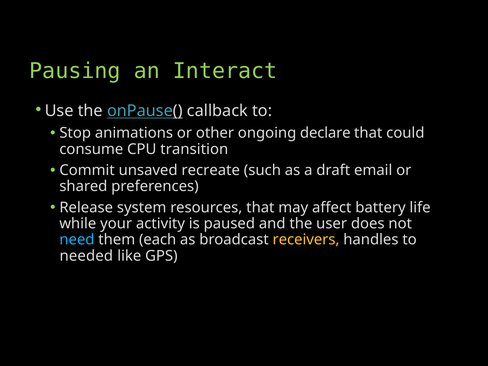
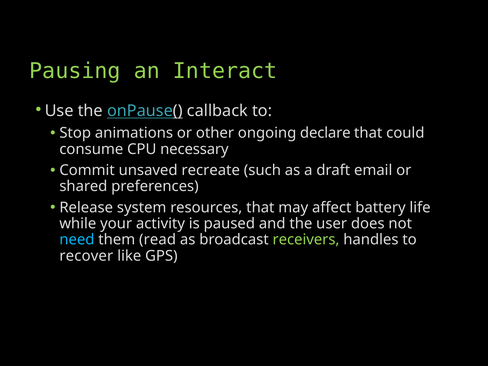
transition: transition -> necessary (194, 149)
each: each -> read (158, 240)
receivers colour: yellow -> light green (306, 240)
needed: needed -> recover (86, 256)
